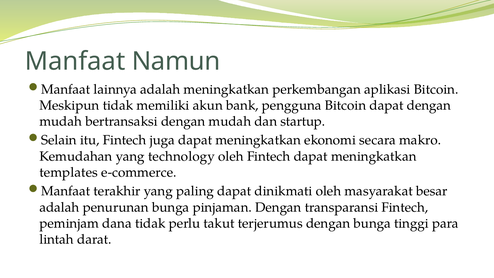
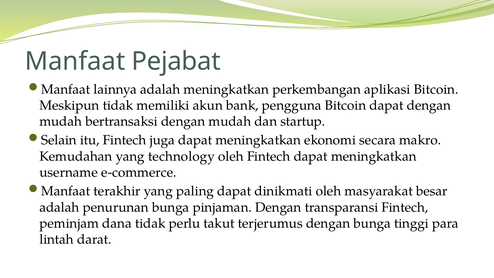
Namun: Namun -> Pejabat (176, 61)
templates: templates -> username (69, 172)
